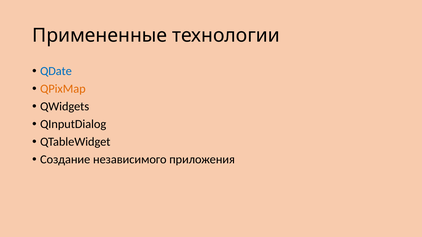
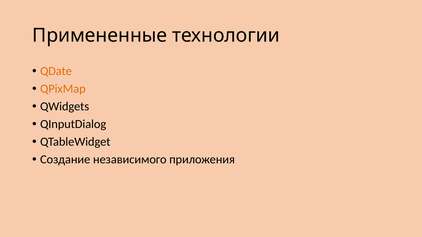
QDate colour: blue -> orange (56, 71)
